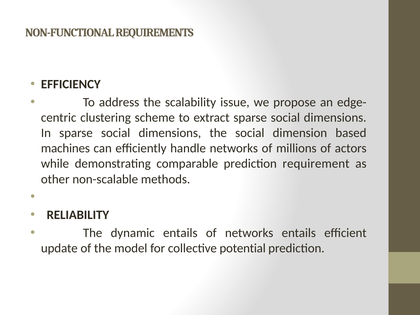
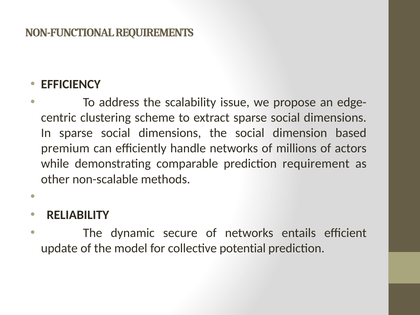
machines: machines -> premium (65, 148)
dynamic entails: entails -> secure (180, 233)
